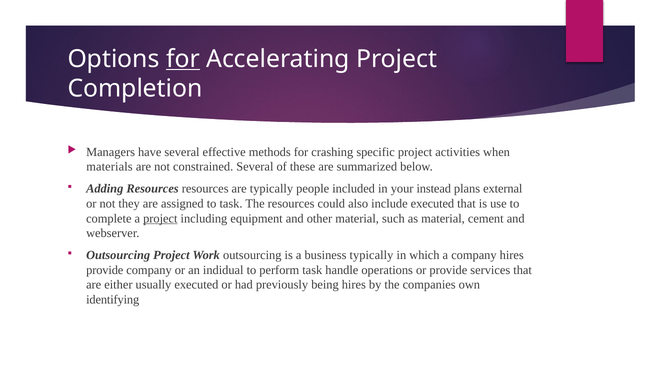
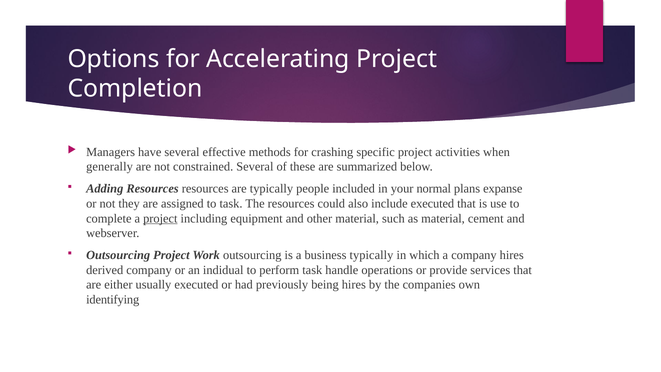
for underline: present -> none (183, 59)
materials: materials -> generally (110, 167)
instead: instead -> normal (434, 189)
external: external -> expanse (503, 189)
provide: provide -> derived (105, 270)
